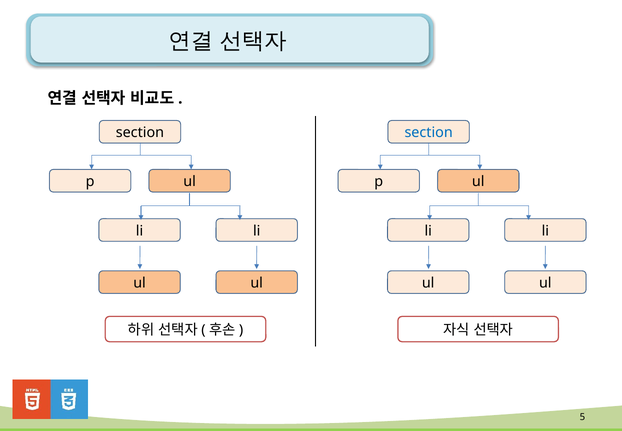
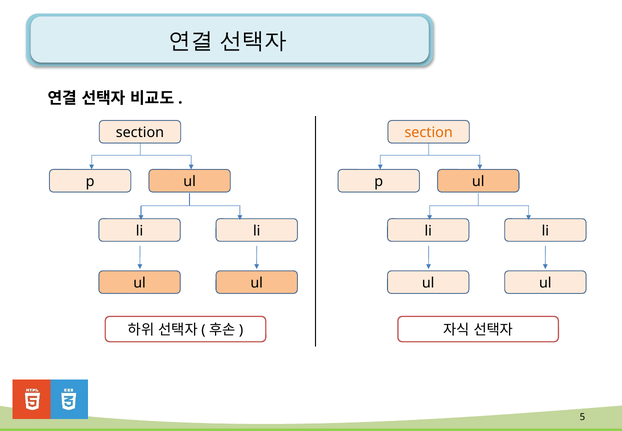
section colour: blue -> orange (429, 133)
